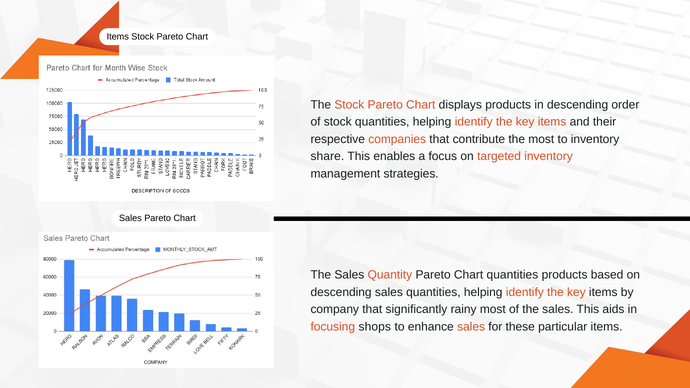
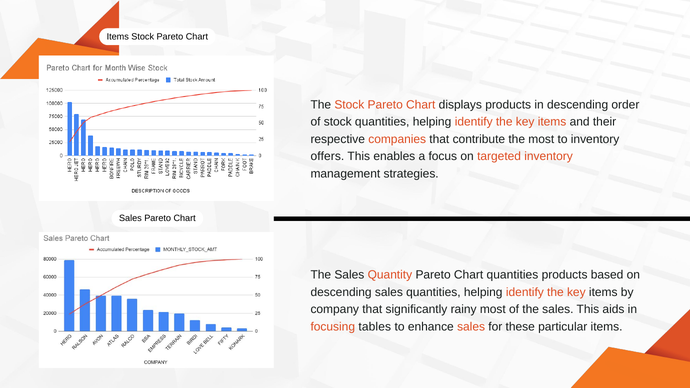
share: share -> offers (327, 156)
shops: shops -> tables (375, 327)
